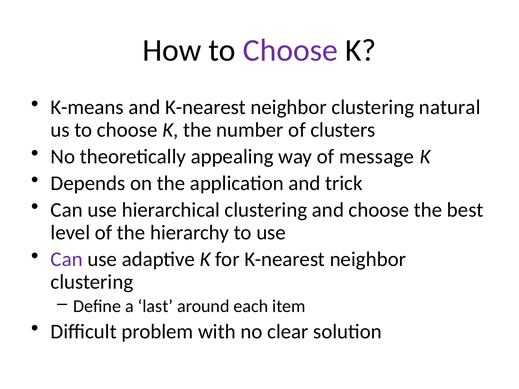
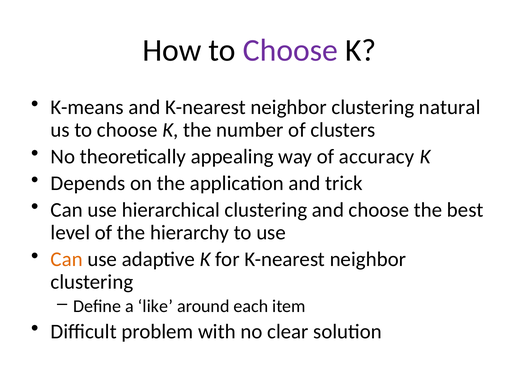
message: message -> accuracy (377, 157)
Can colour: purple -> orange (67, 259)
last: last -> like (155, 306)
